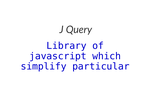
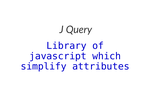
particular: particular -> attributes (101, 66)
